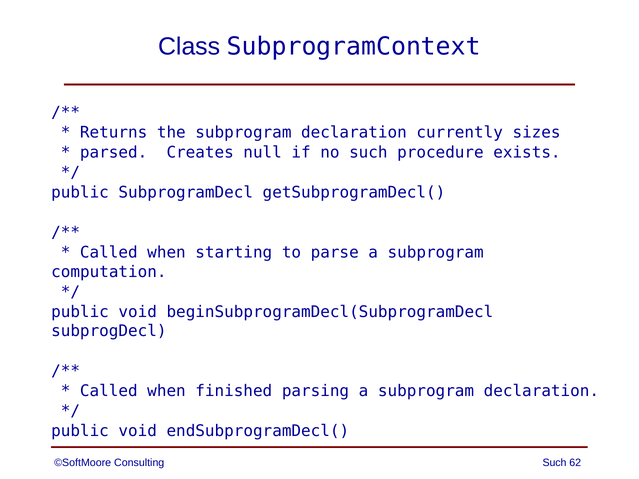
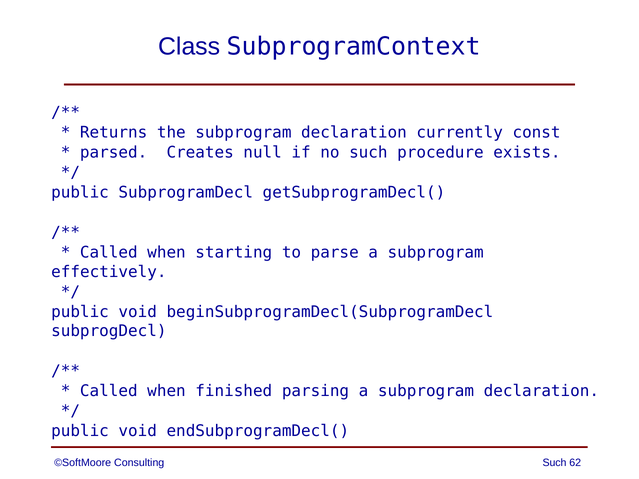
sizes: sizes -> const (537, 132)
computation: computation -> effectively (109, 272)
